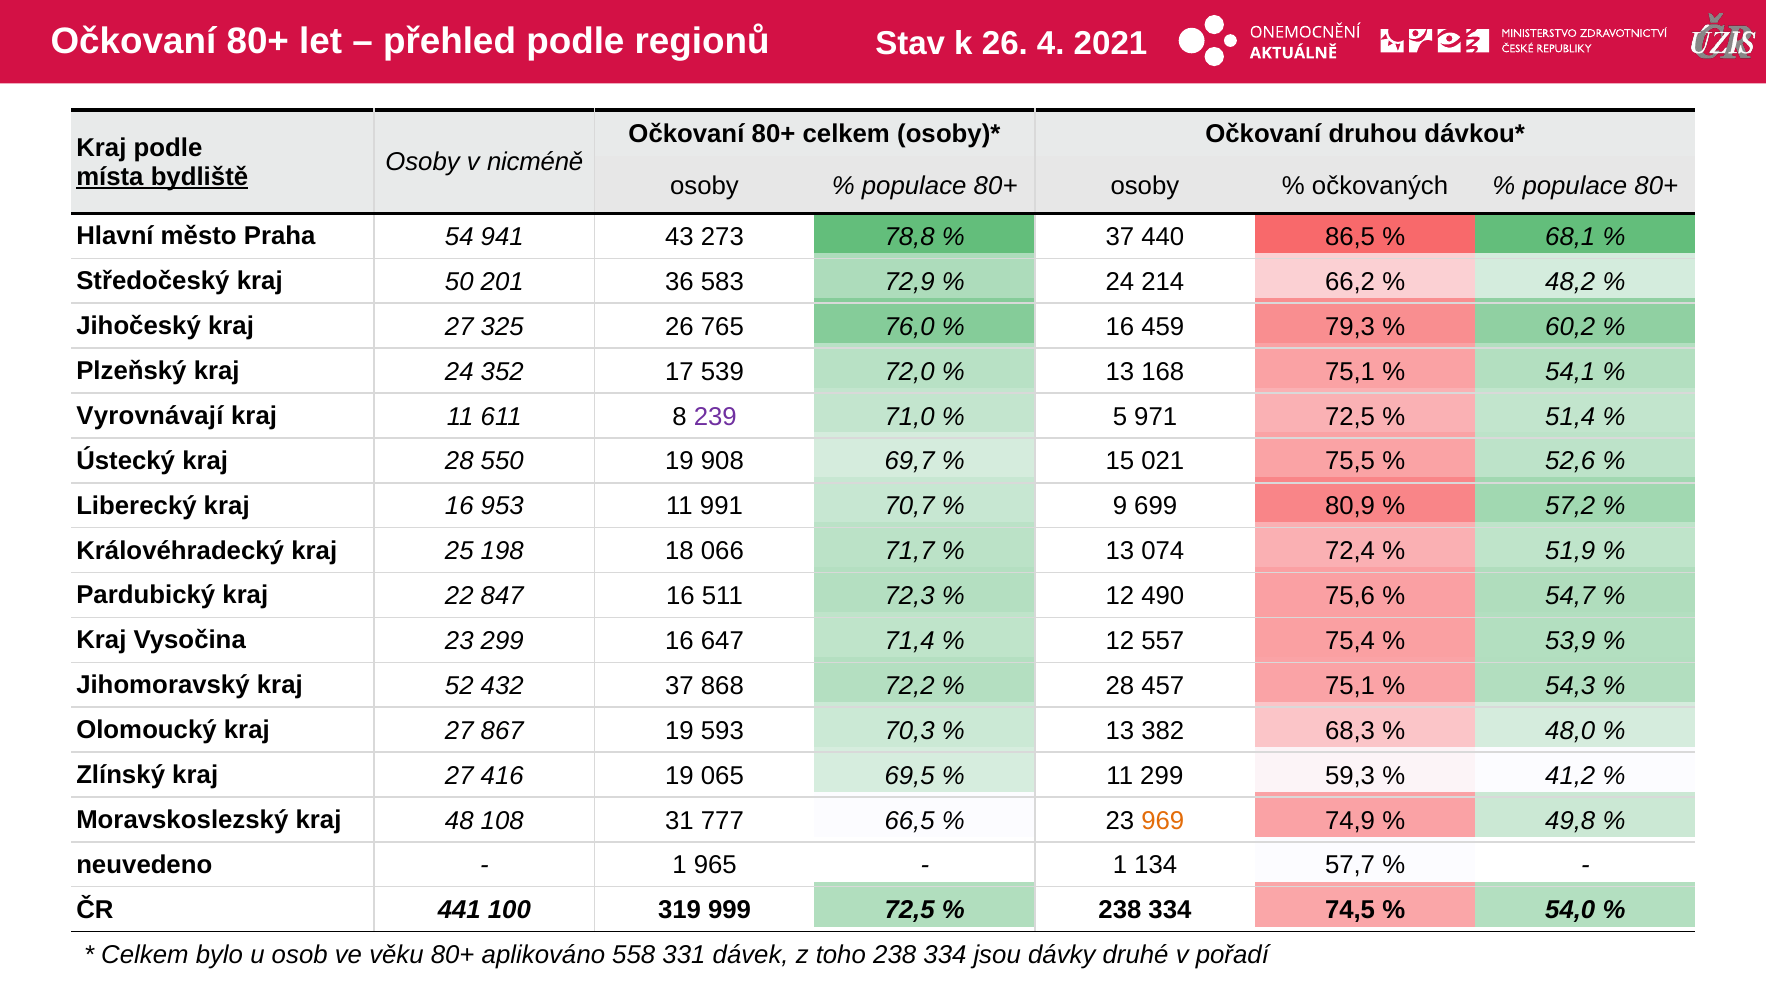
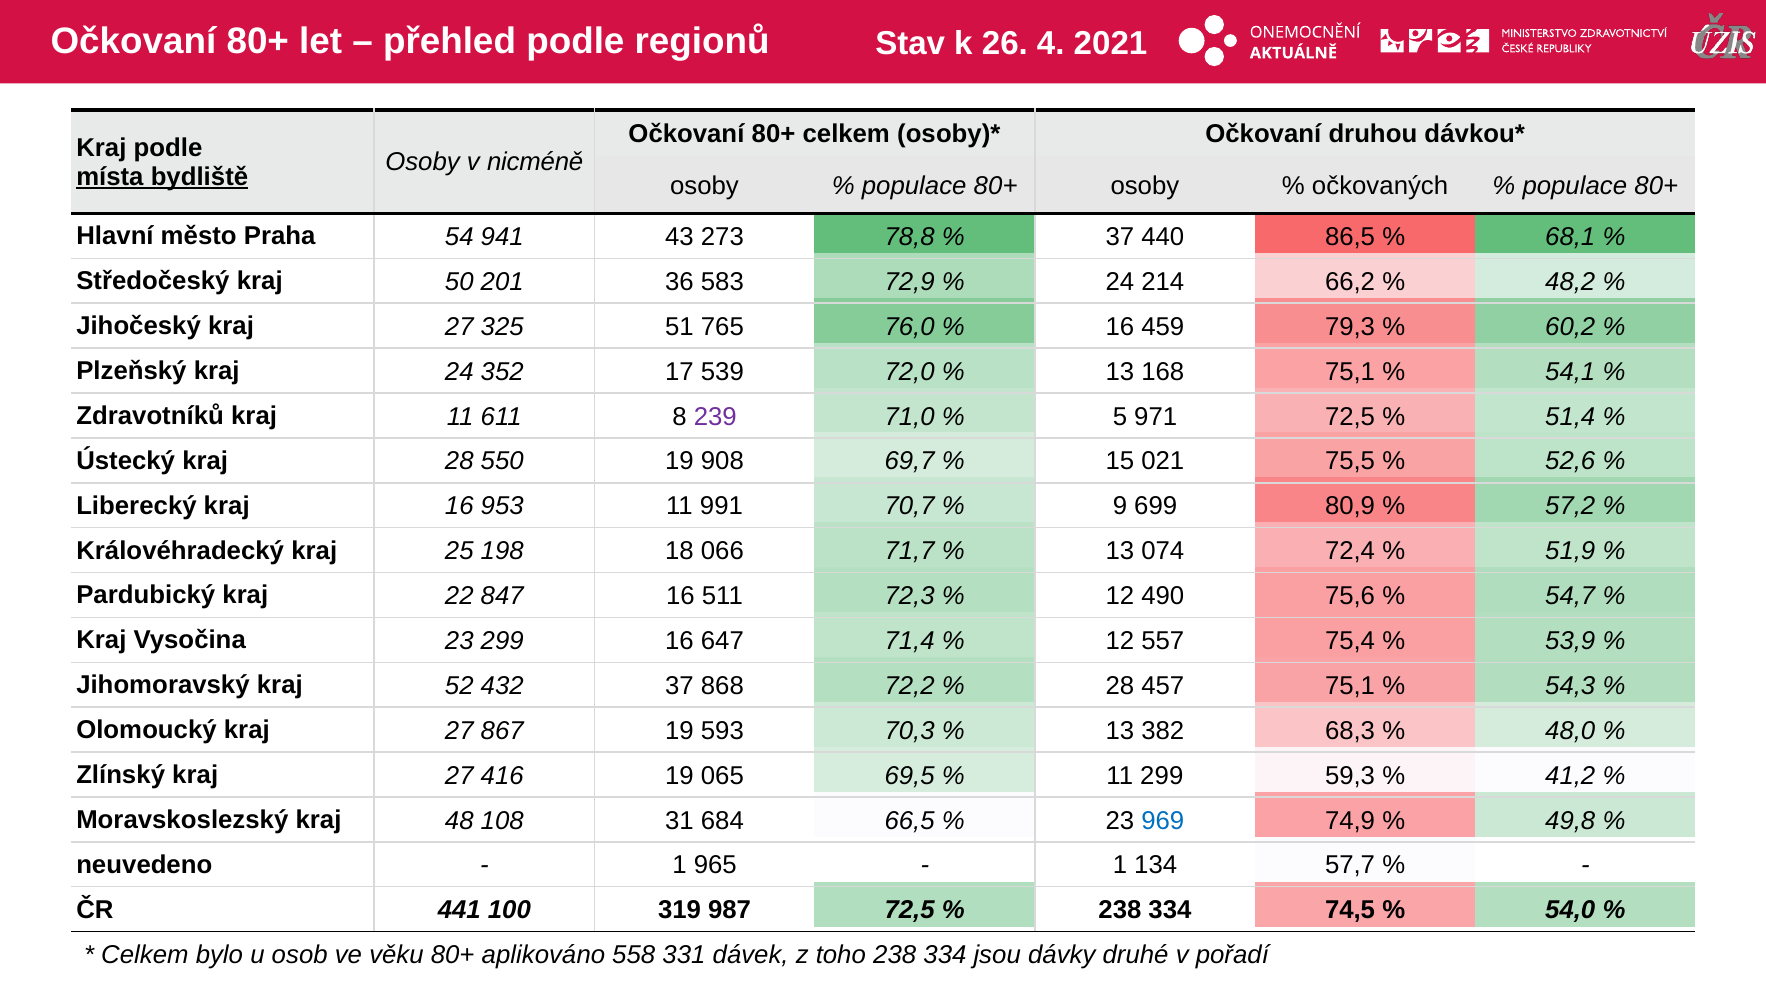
325 26: 26 -> 51 (679, 327)
Vyrovnávají: Vyrovnávají -> Zdravotníků (150, 416)
777: 777 -> 684 (722, 821)
969 colour: orange -> blue (1163, 821)
999: 999 -> 987 (730, 911)
